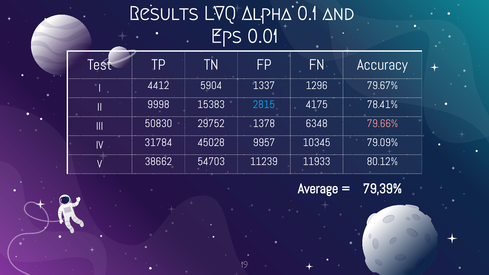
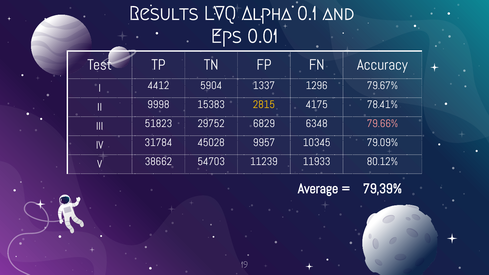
2815 colour: light blue -> yellow (264, 105)
50830: 50830 -> 51823 (158, 124)
1378: 1378 -> 6829 (264, 124)
